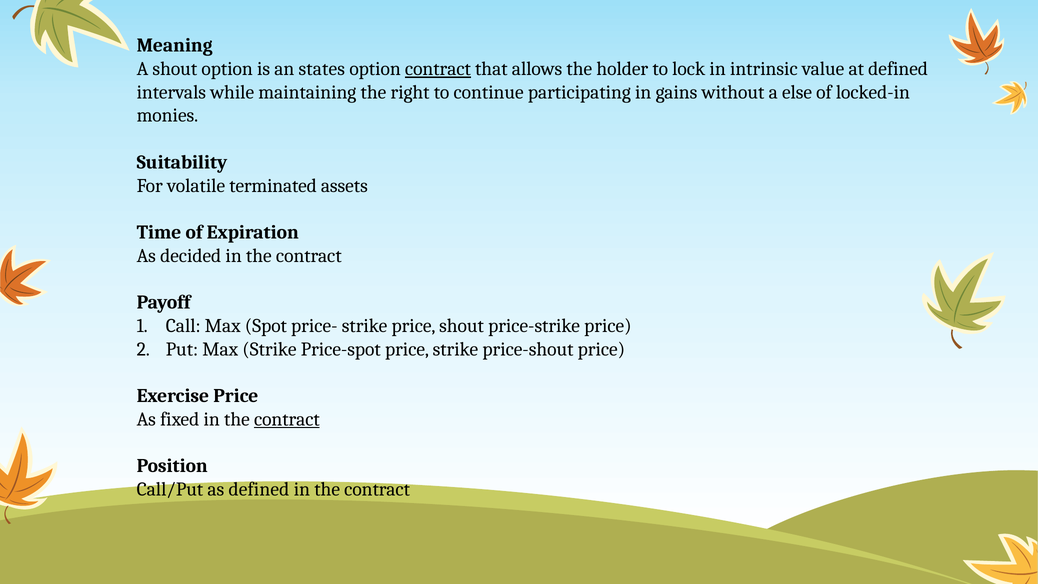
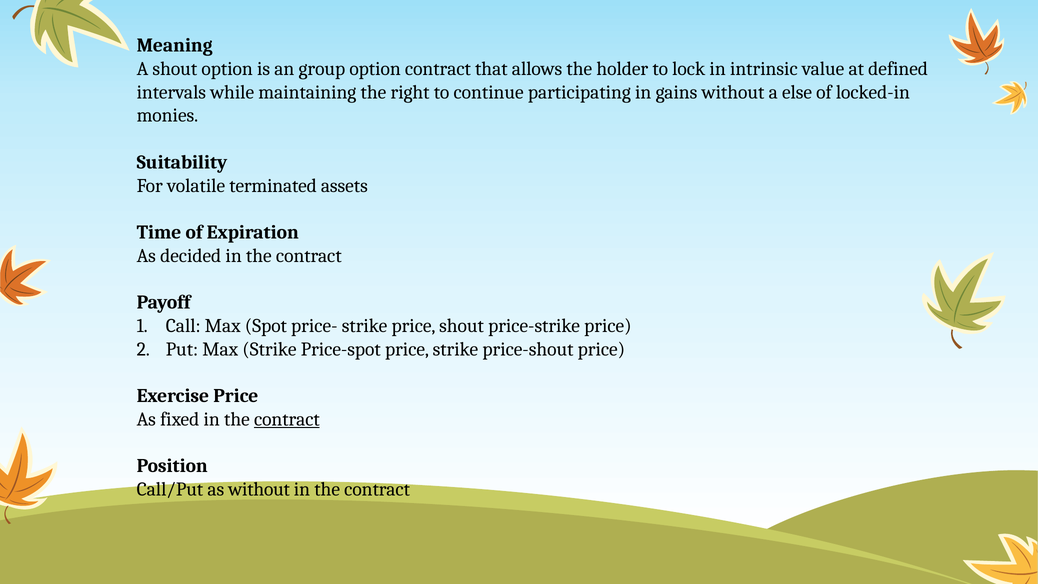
states: states -> group (322, 69)
contract underline: present -> none (438, 69)
as defined: defined -> without (259, 489)
